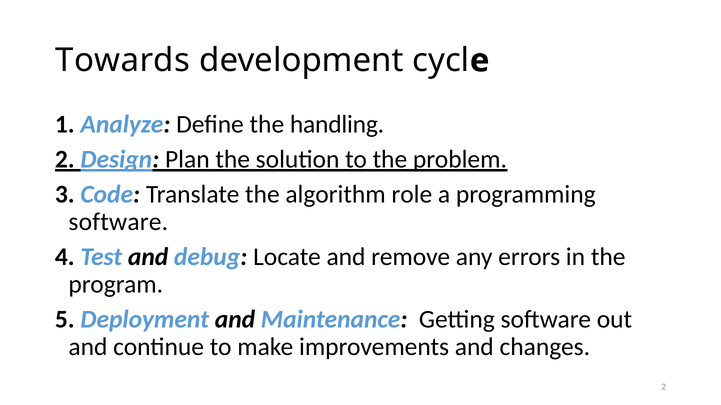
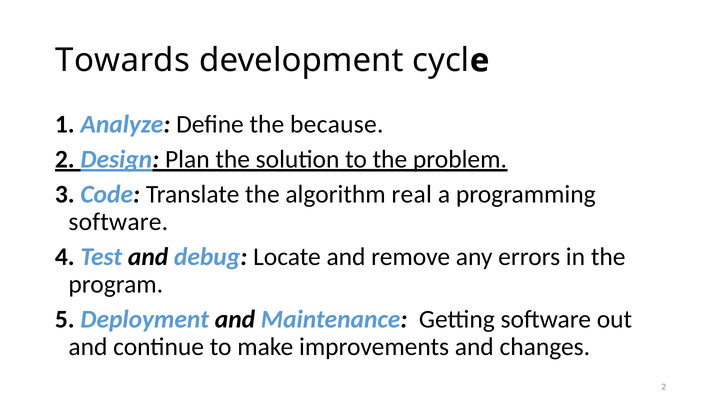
handling: handling -> because (337, 124)
role: role -> real (412, 194)
